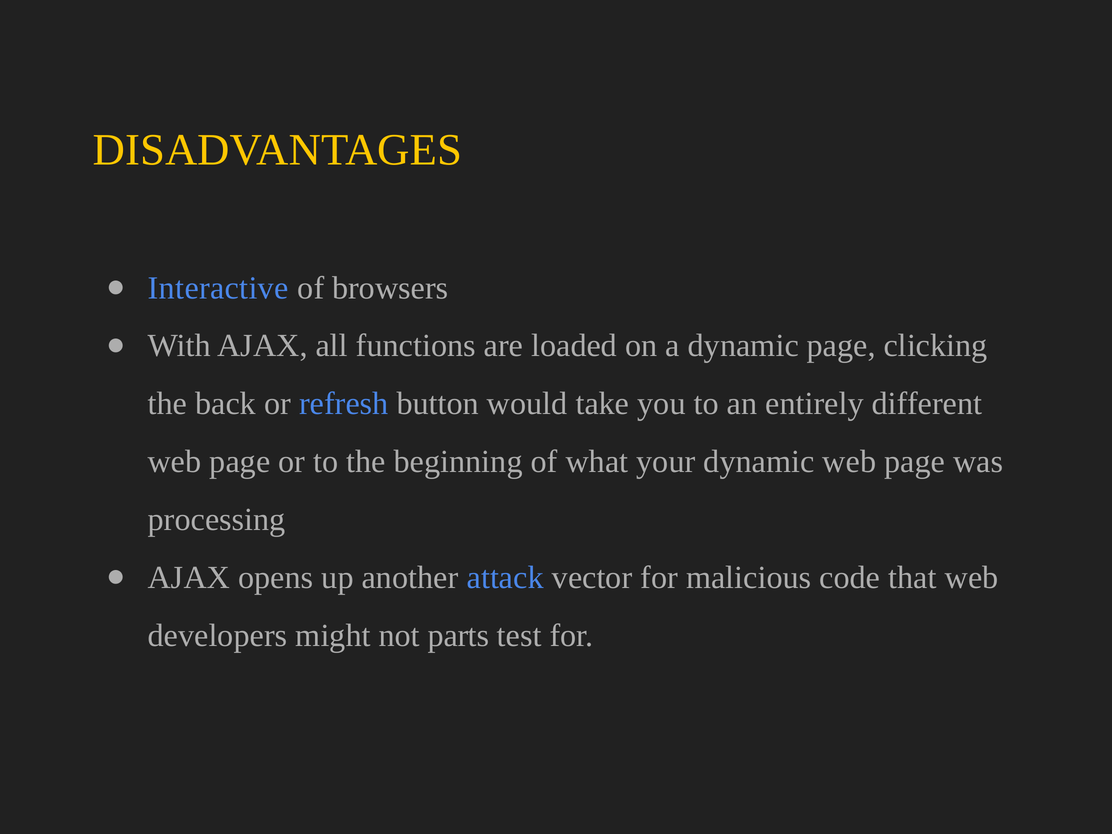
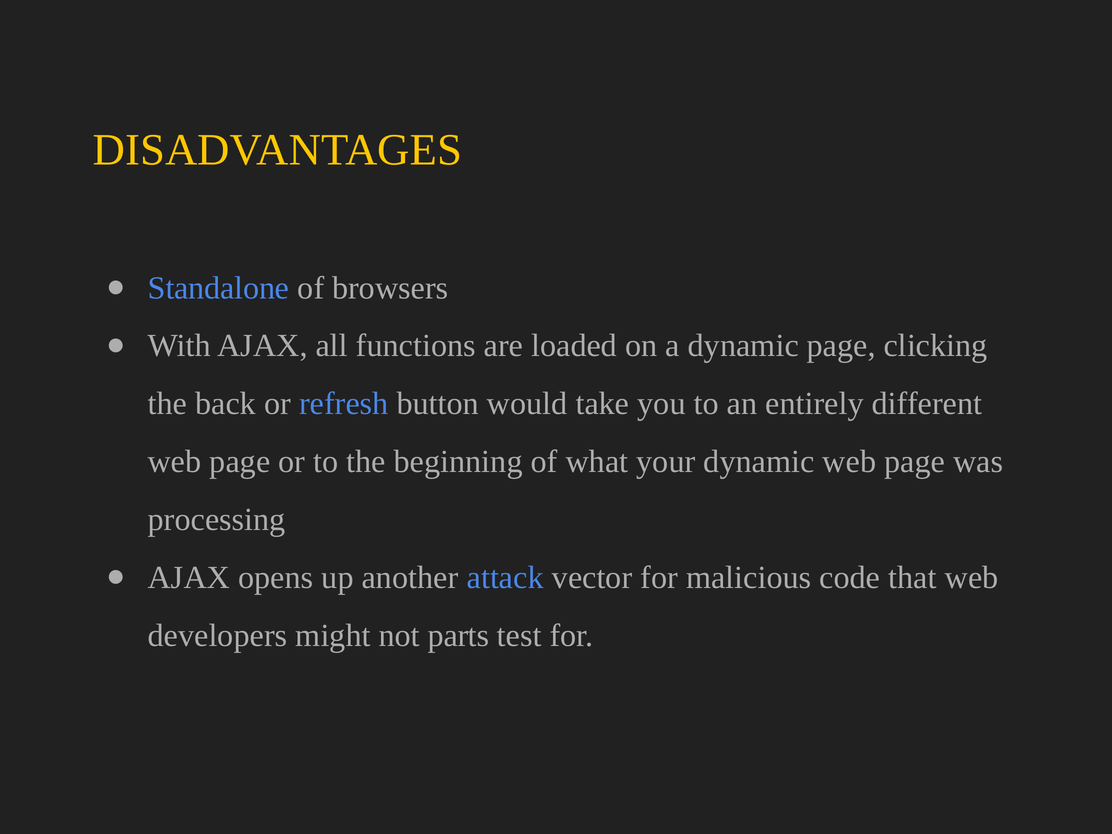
Interactive: Interactive -> Standalone (219, 288)
